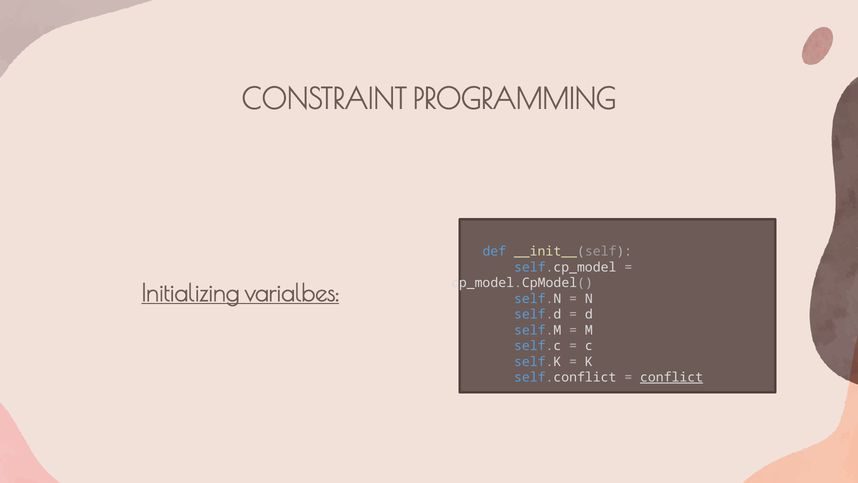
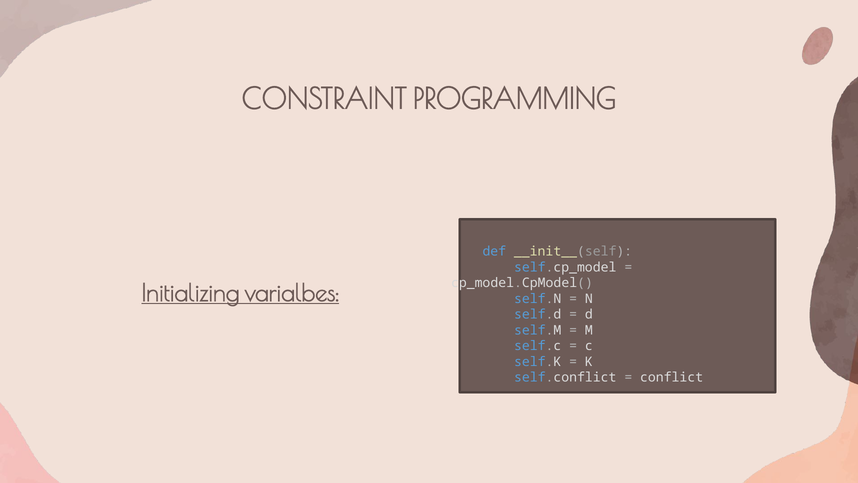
conflict underline: present -> none (672, 377)
